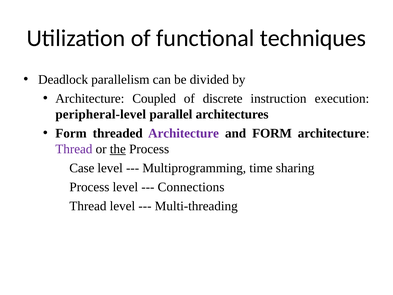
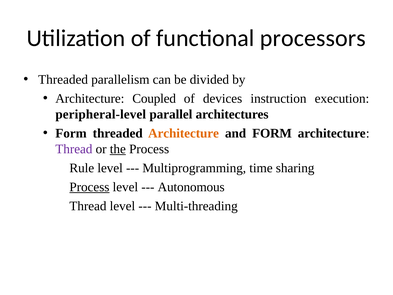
techniques: techniques -> processors (313, 38)
Deadlock: Deadlock -> Threaded (63, 79)
discrete: discrete -> devices (223, 98)
Architecture colour: purple -> orange (184, 133)
Case: Case -> Rule (82, 168)
Process underline: none -> present (89, 187)
Connections: Connections -> Autonomous (191, 187)
